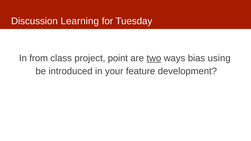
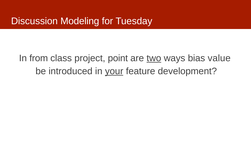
Learning: Learning -> Modeling (80, 21)
using: using -> value (219, 58)
your underline: none -> present (114, 71)
